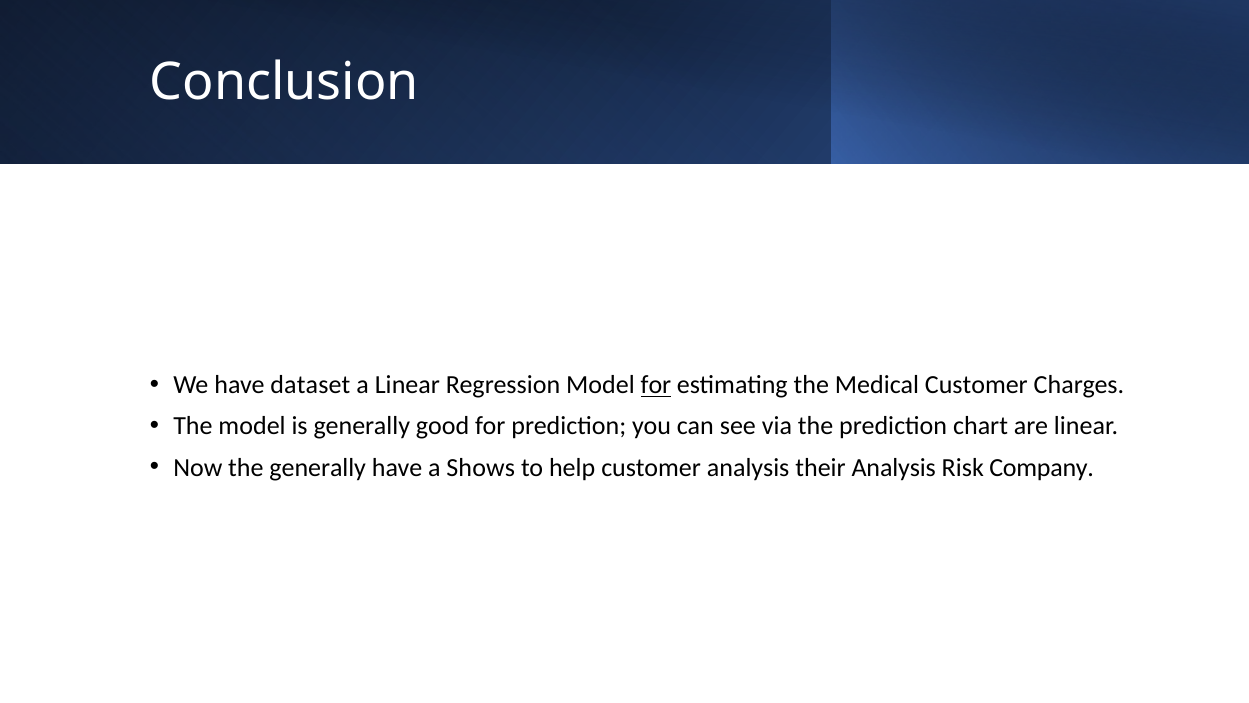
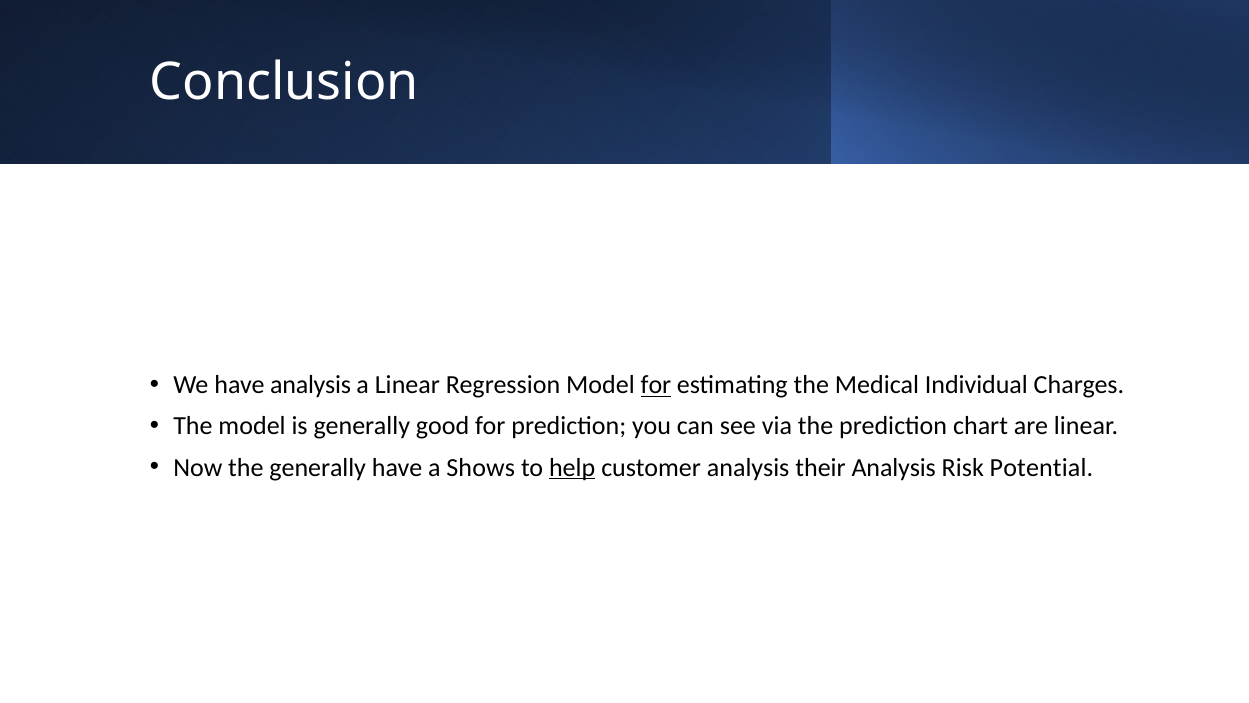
have dataset: dataset -> analysis (311, 385)
Medical Customer: Customer -> Individual (976, 385)
help underline: none -> present (572, 467)
Company: Company -> Potential (1041, 467)
